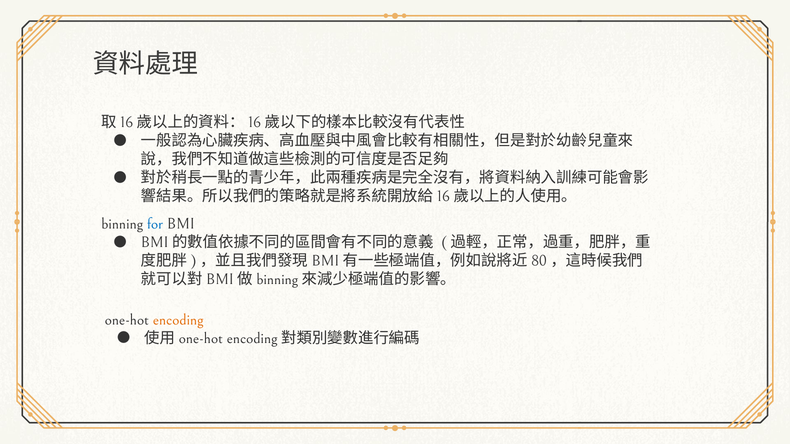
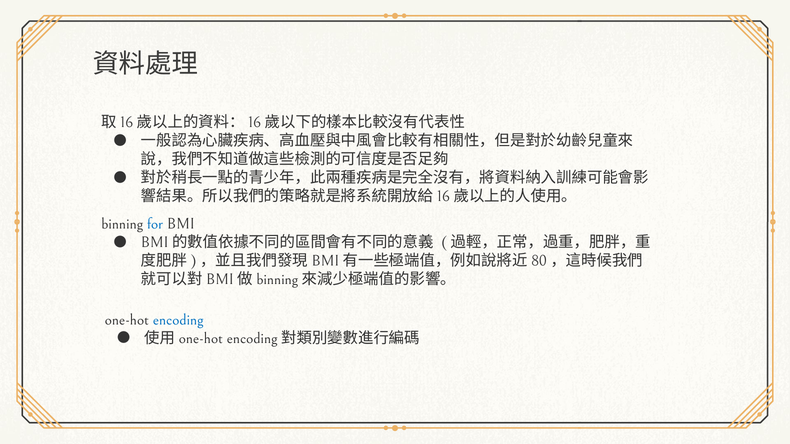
encoding colour: orange -> blue (178, 320)
